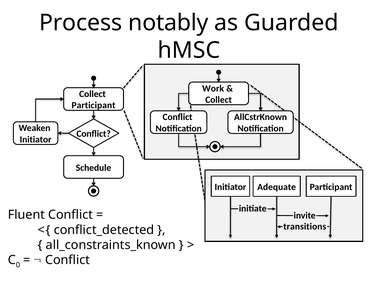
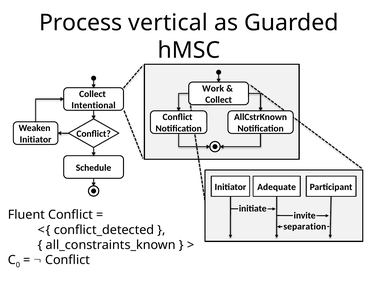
notably: notably -> vertical (168, 23)
Participant: Participant -> Intentional (94, 106)
transitions: transitions -> separation (305, 227)
